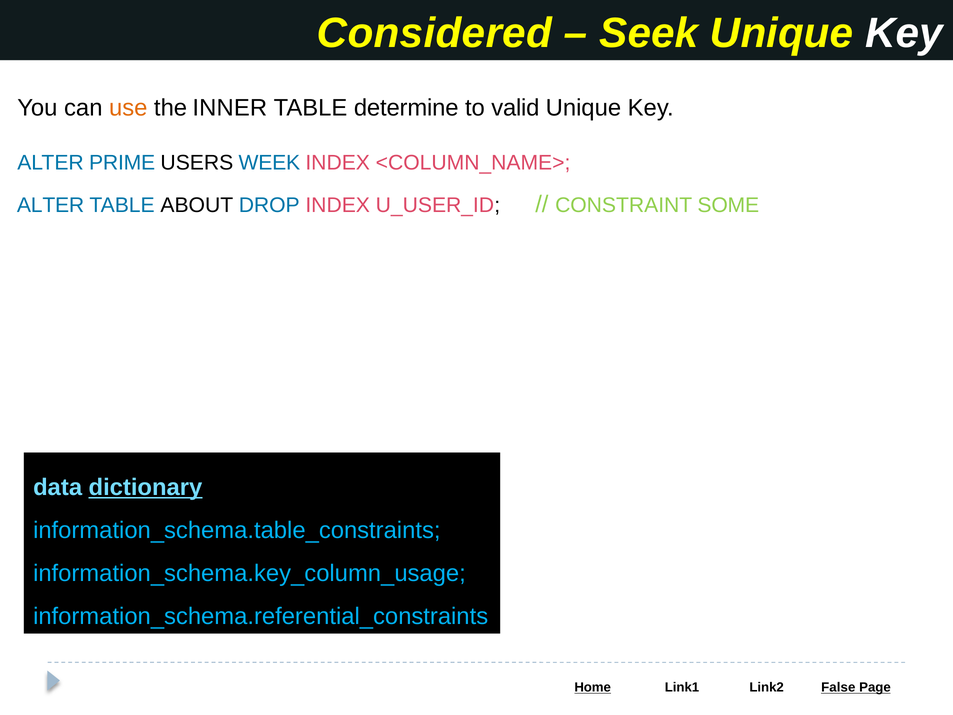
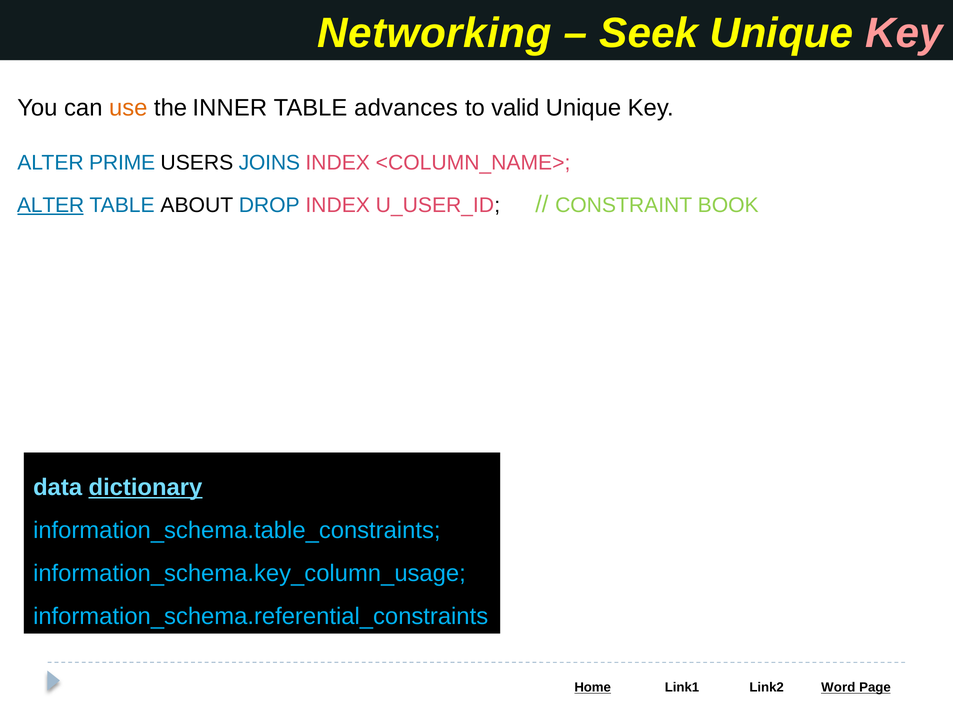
Considered: Considered -> Networking (434, 33)
Key colour: white -> pink (904, 33)
determine: determine -> advances (406, 108)
WEEK: WEEK -> JOINS (269, 163)
ALTER underline: none -> present (51, 205)
SOME: SOME -> BOOK (728, 205)
False: False -> Word (838, 687)
